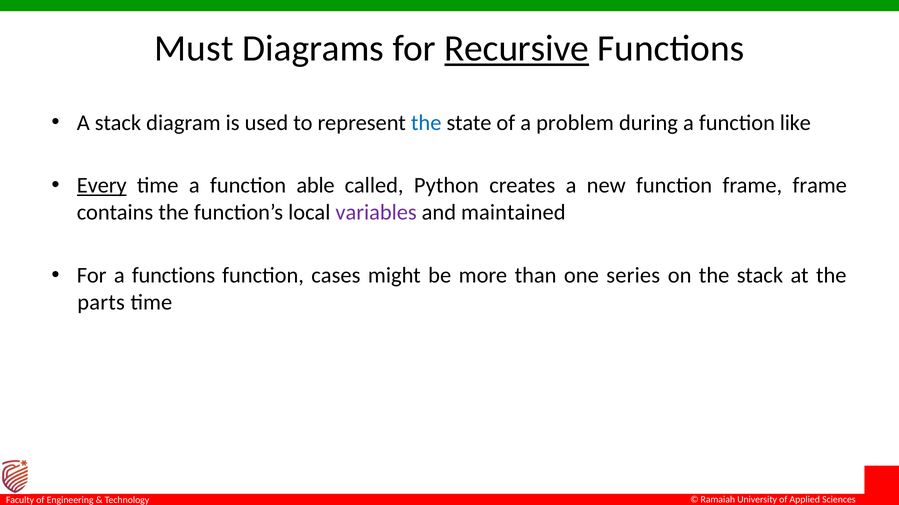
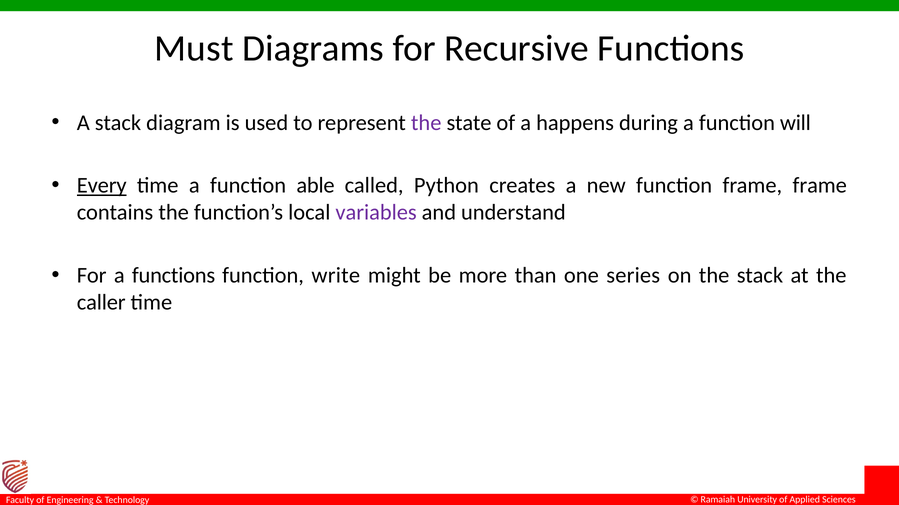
Recursive underline: present -> none (517, 49)
the colour: blue -> purple (426, 123)
problem: problem -> happens (575, 123)
like: like -> will (795, 123)
maintained: maintained -> understand (513, 213)
cases: cases -> write (336, 276)
parts: parts -> caller (101, 303)
